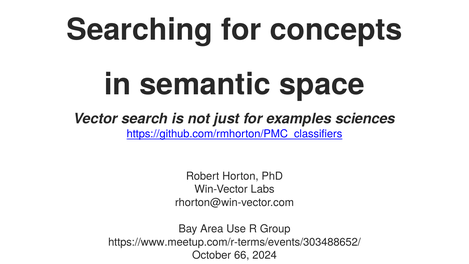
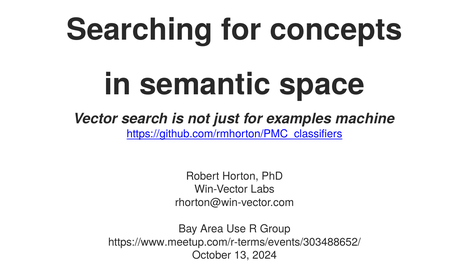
sciences: sciences -> machine (365, 119)
66: 66 -> 13 (242, 255)
